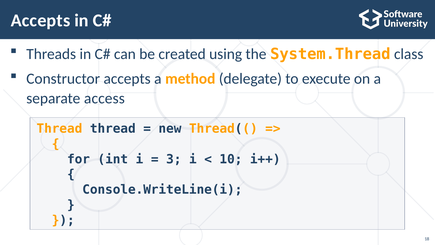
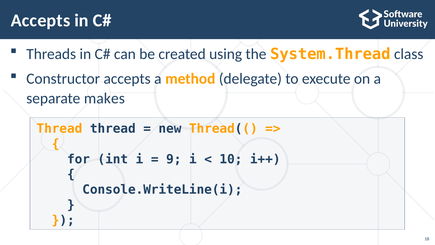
access: access -> makes (104, 98)
3: 3 -> 9 (174, 159)
